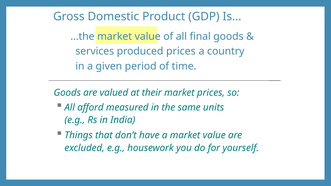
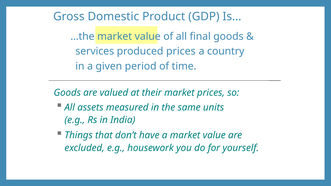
afford: afford -> assets (90, 107)
